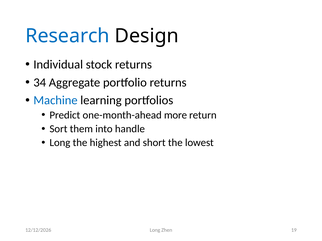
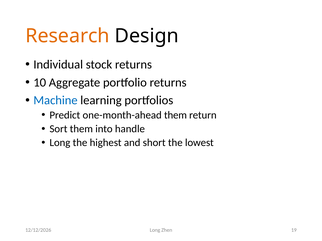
Research colour: blue -> orange (68, 36)
34: 34 -> 10 (40, 83)
one-month-ahead more: more -> them (175, 115)
